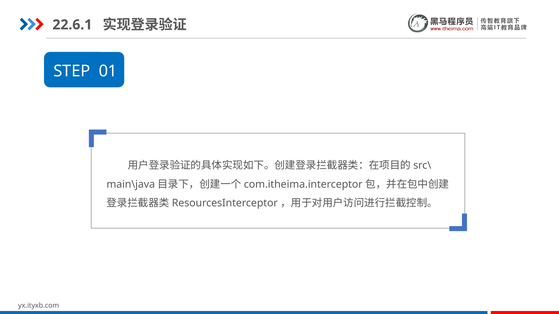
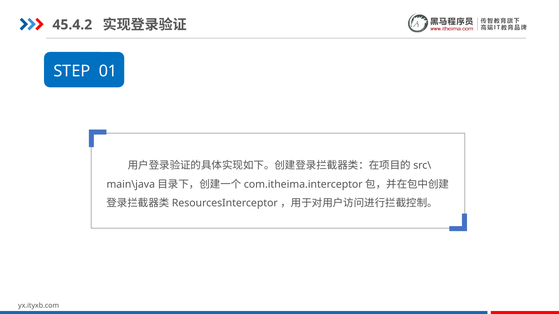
22.6.1: 22.6.1 -> 45.4.2 (72, 25)
